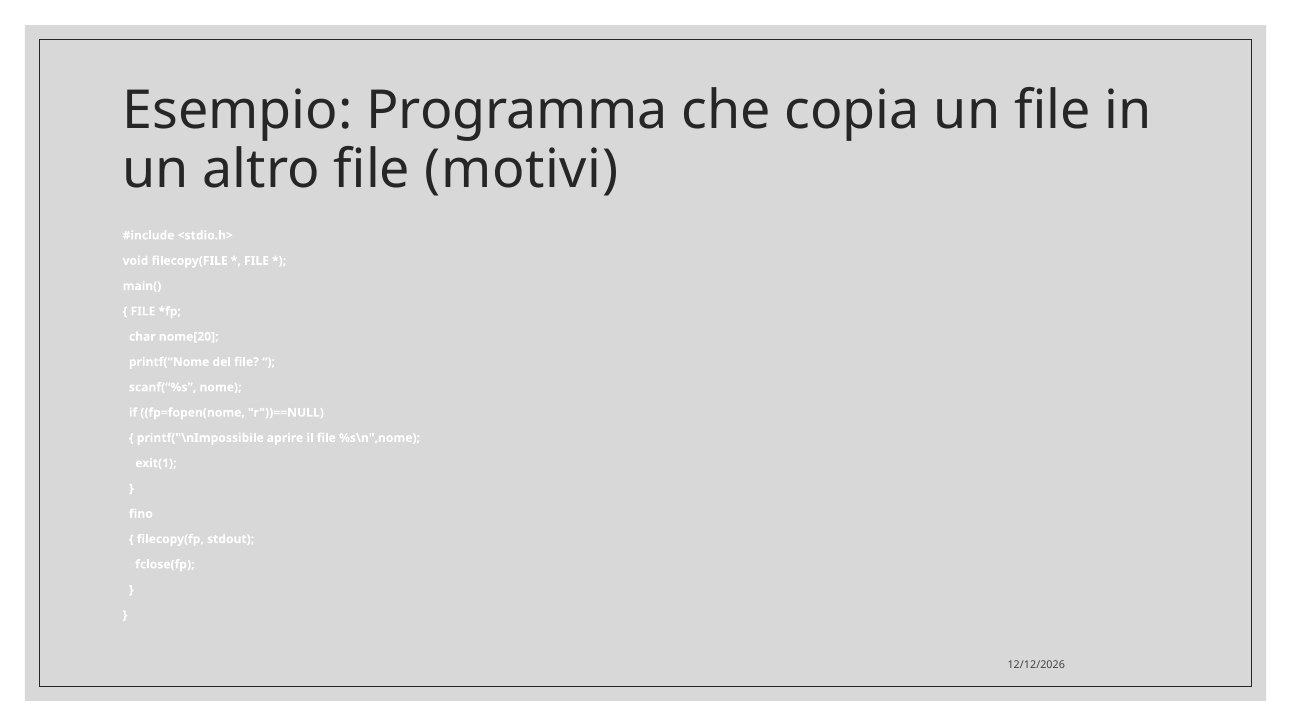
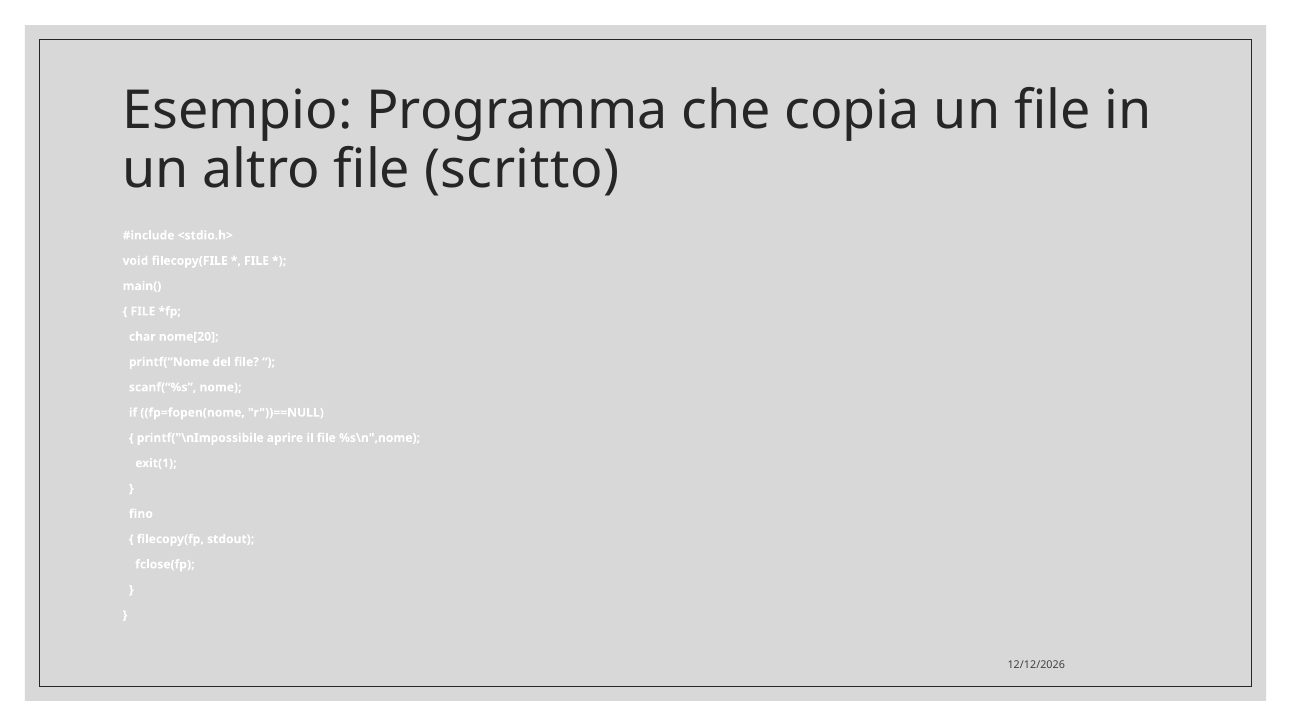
motivi: motivi -> scritto (522, 169)
